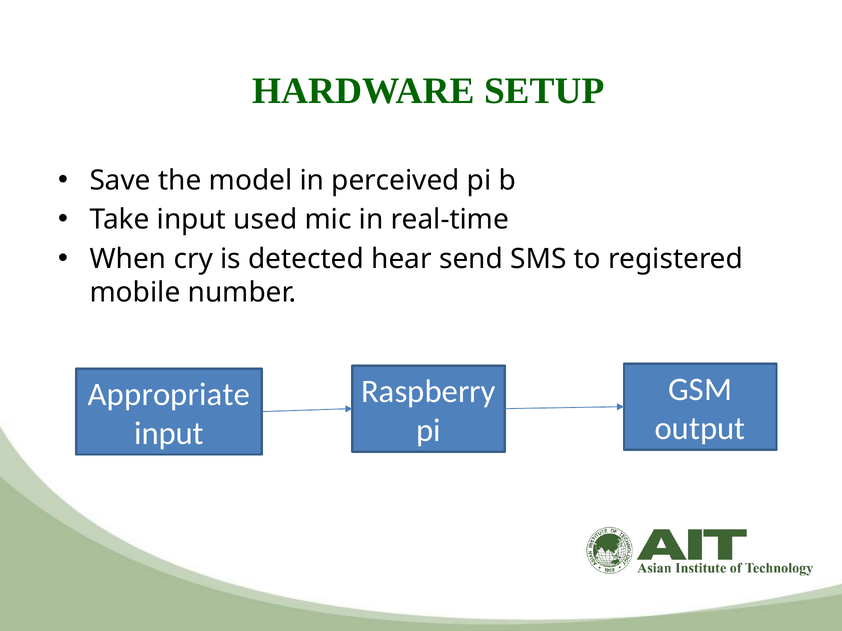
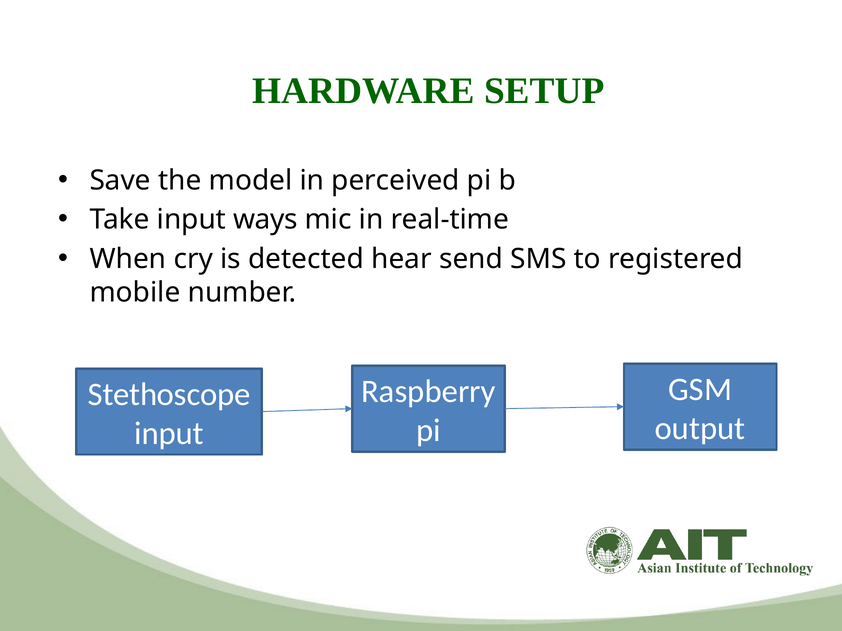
used: used -> ways (266, 220)
Appropriate: Appropriate -> Stethoscope (169, 395)
